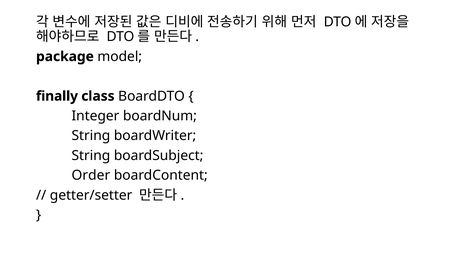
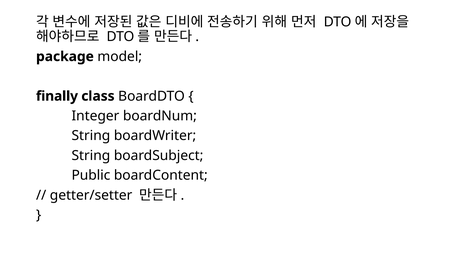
Order: Order -> Public (91, 175)
